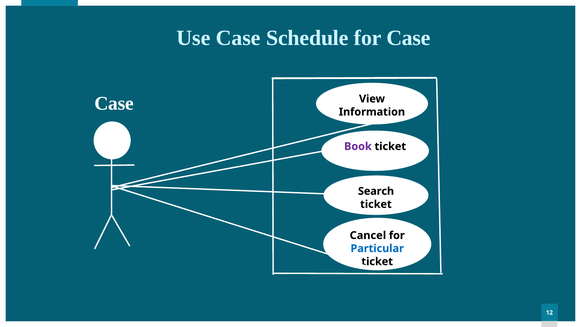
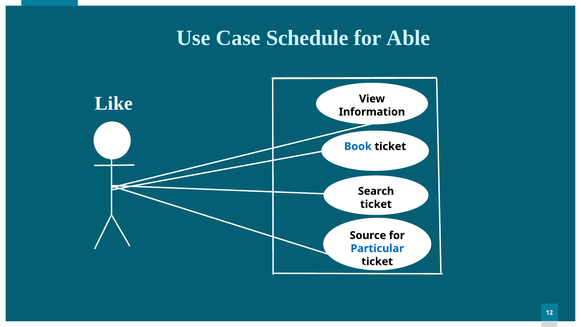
for Case: Case -> Able (408, 38)
Case: Case -> Like (114, 103)
Book colour: purple -> blue (358, 146)
Cancel: Cancel -> Source (368, 235)
